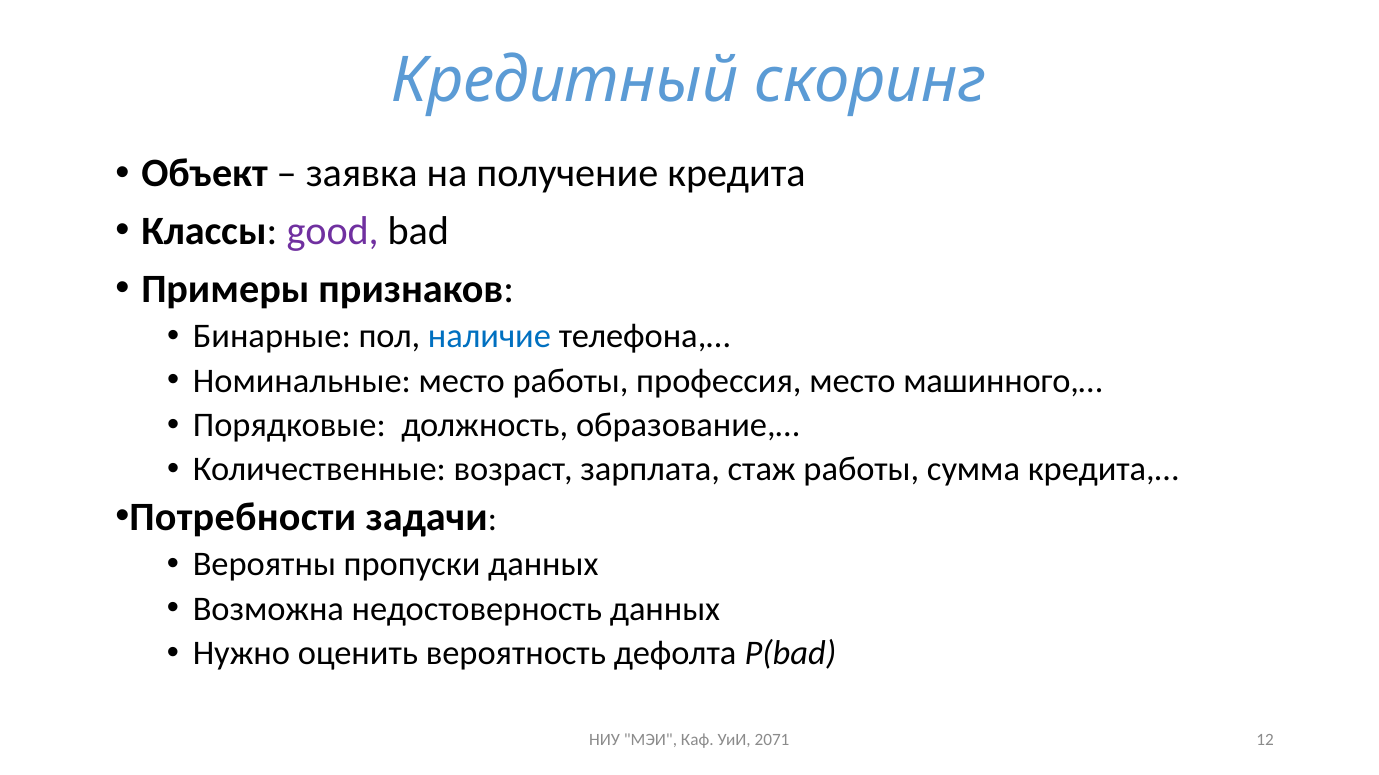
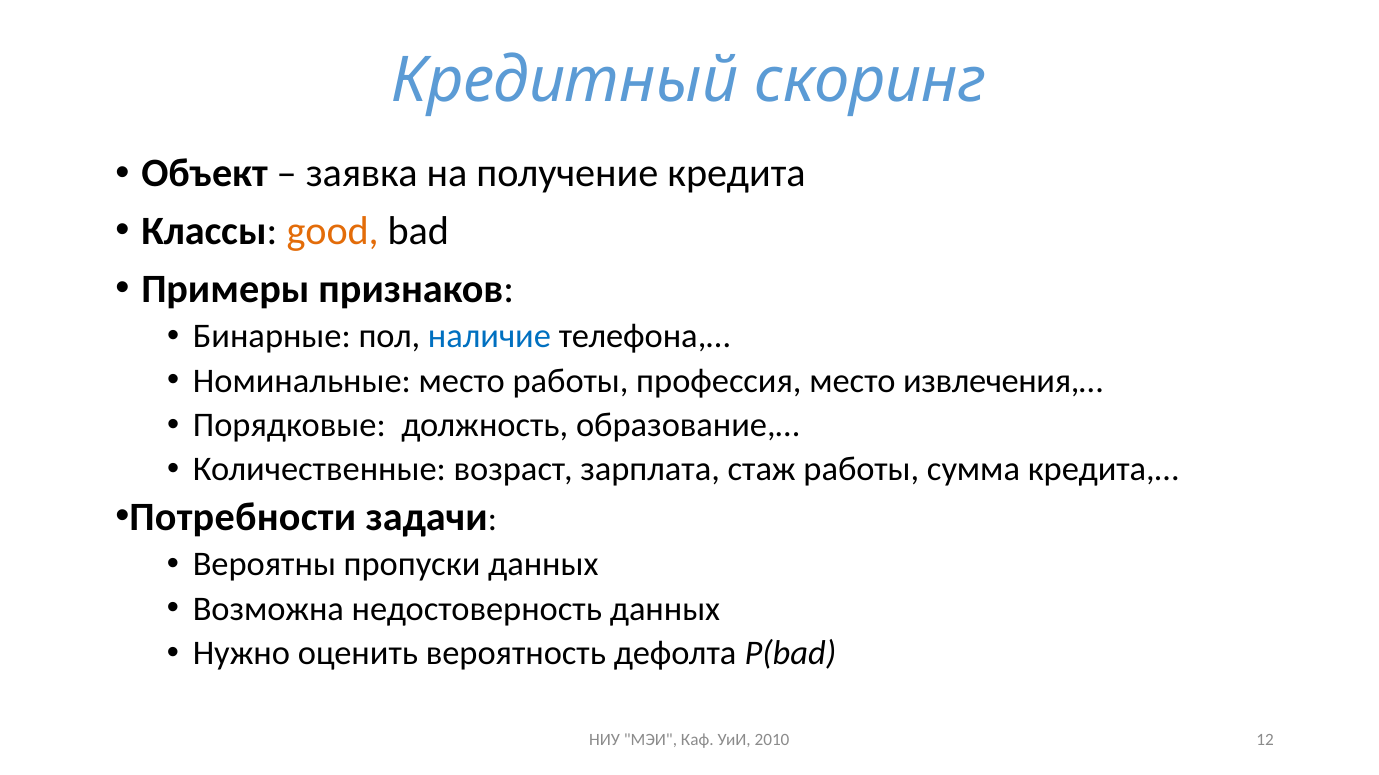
good colour: purple -> orange (333, 231)
машинного,…: машинного,… -> извлечения,… (1003, 381)
2071: 2071 -> 2010 (772, 741)
